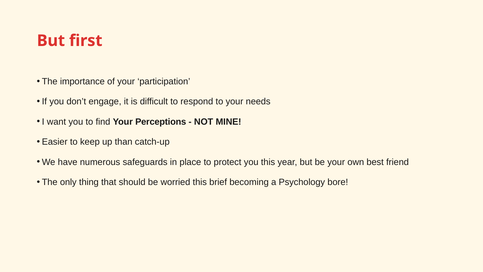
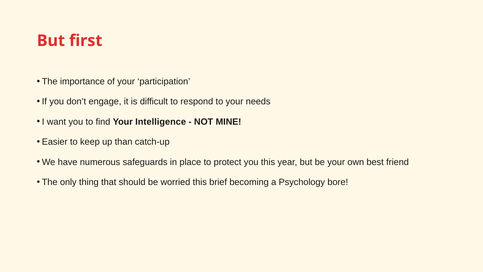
Perceptions: Perceptions -> Intelligence (161, 122)
